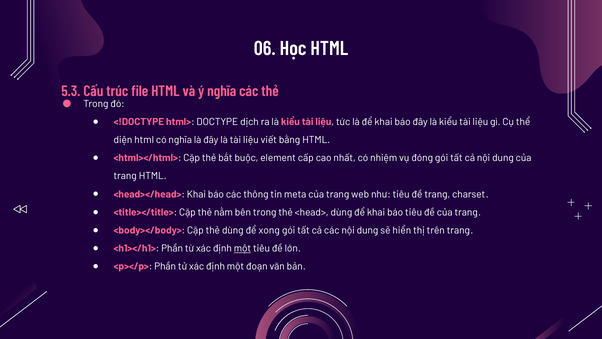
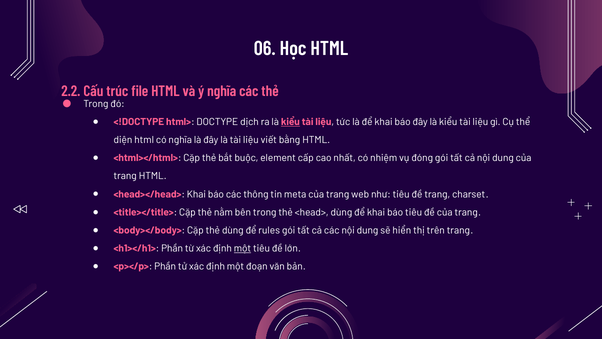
5.3: 5.3 -> 2.2 (71, 91)
kiểu underline: none -> present (290, 122)
xong: xong -> rules (269, 230)
